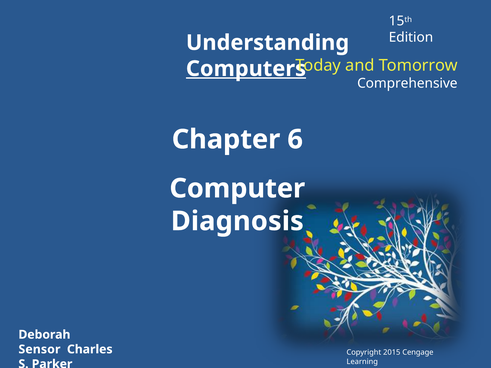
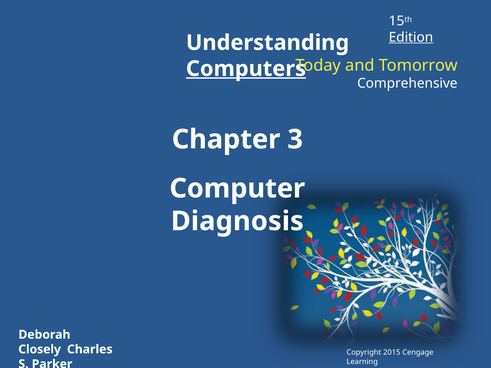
Edition underline: none -> present (411, 37)
6: 6 -> 3 (295, 139)
Sensor: Sensor -> Closely (40, 350)
